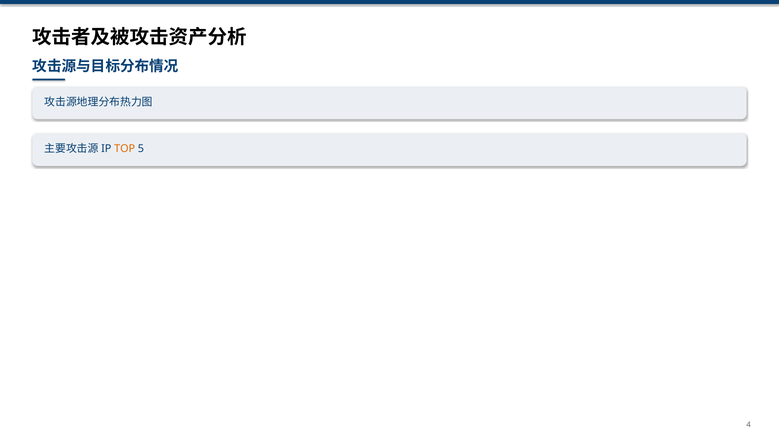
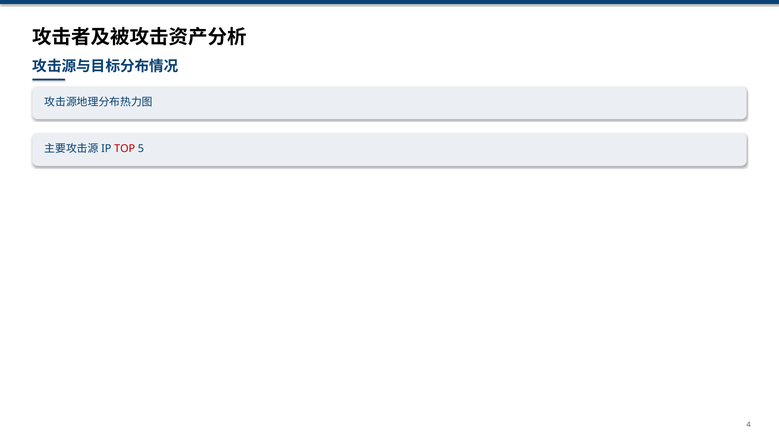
TOP colour: orange -> red (125, 149)
